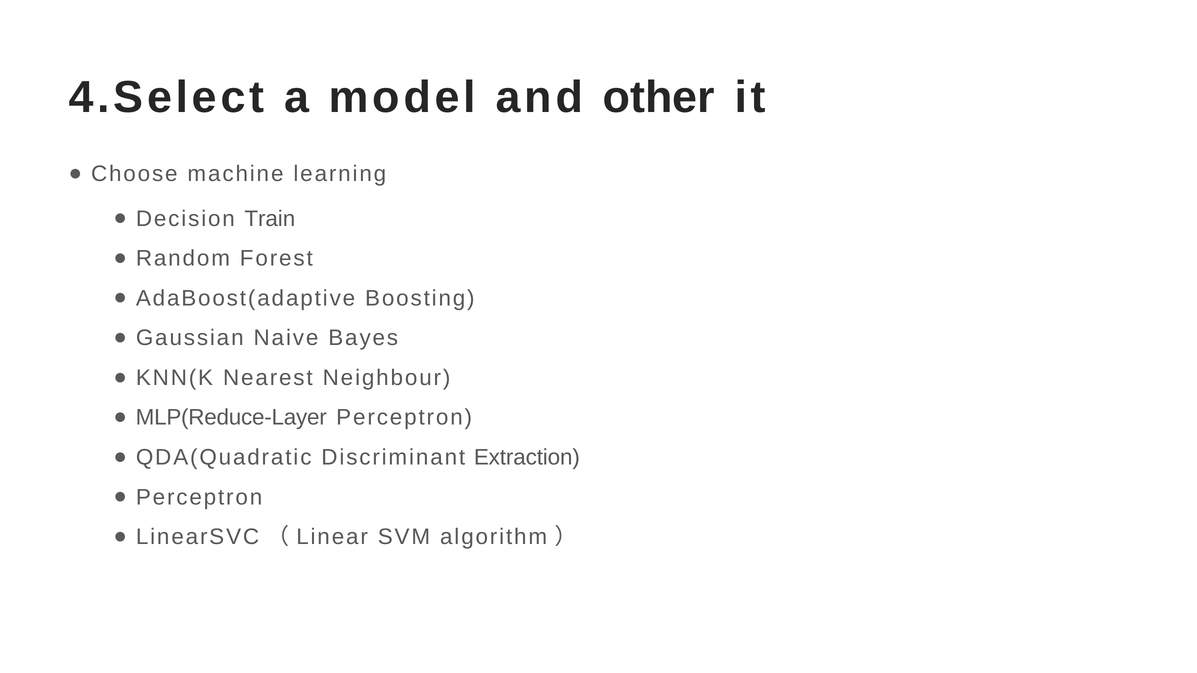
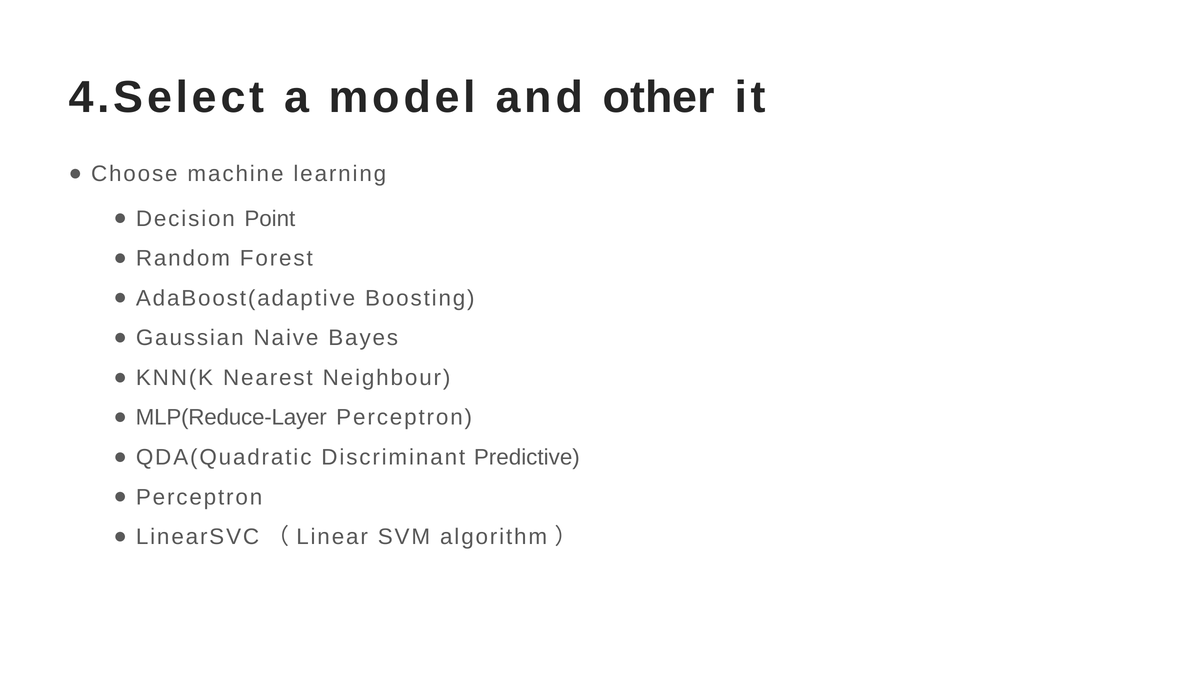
Train: Train -> Point (270, 219)
Extraction: Extraction -> Predictive (527, 458)
